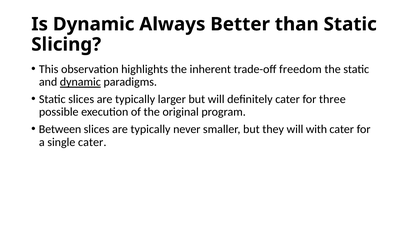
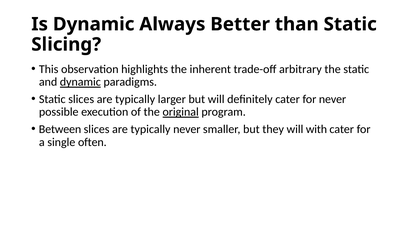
freedom: freedom -> arbitrary (300, 69)
for three: three -> never (332, 99)
original underline: none -> present (181, 112)
single cater: cater -> often (92, 142)
